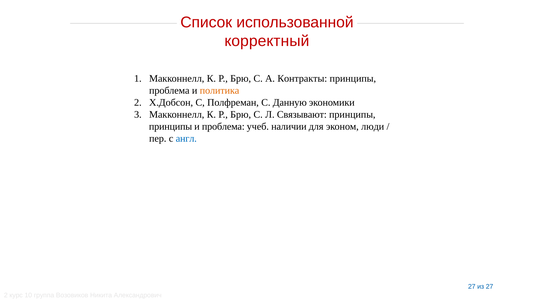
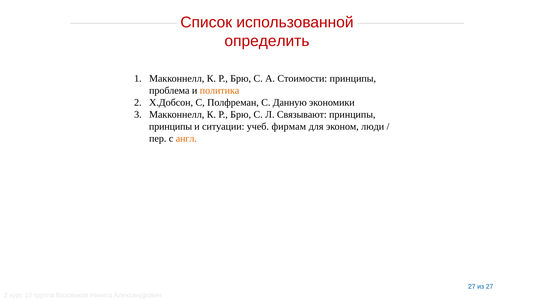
корректный: корректный -> определить (267, 41)
Контракты: Контракты -> Стоимости (302, 79)
и проблема: проблема -> ситуации (223, 127)
наличии: наличии -> фирмам (289, 127)
англ colour: blue -> orange (186, 139)
